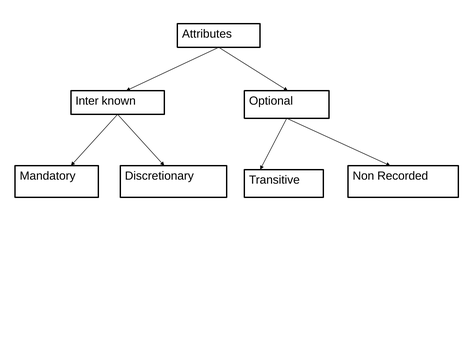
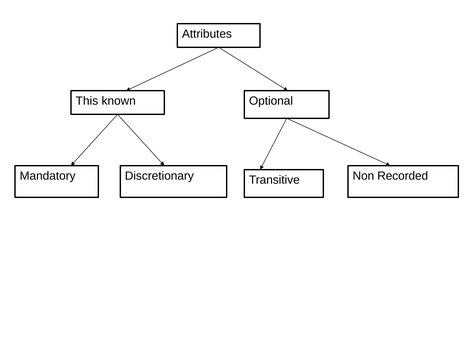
Inter: Inter -> This (87, 101)
